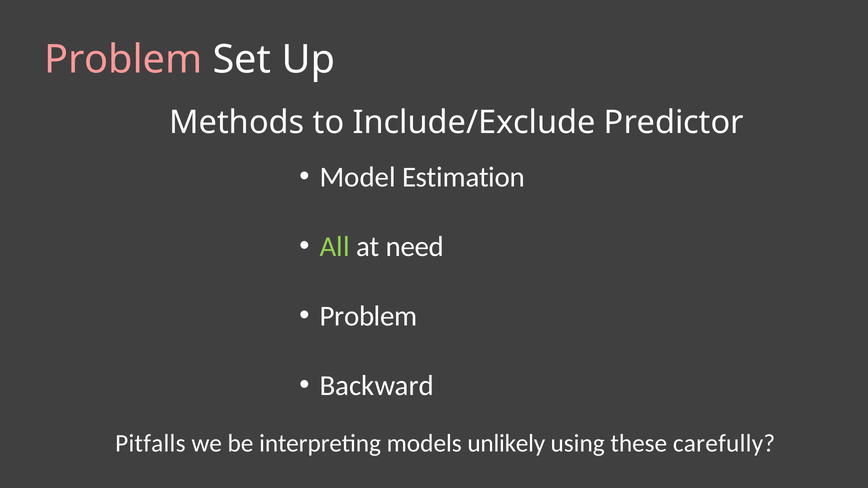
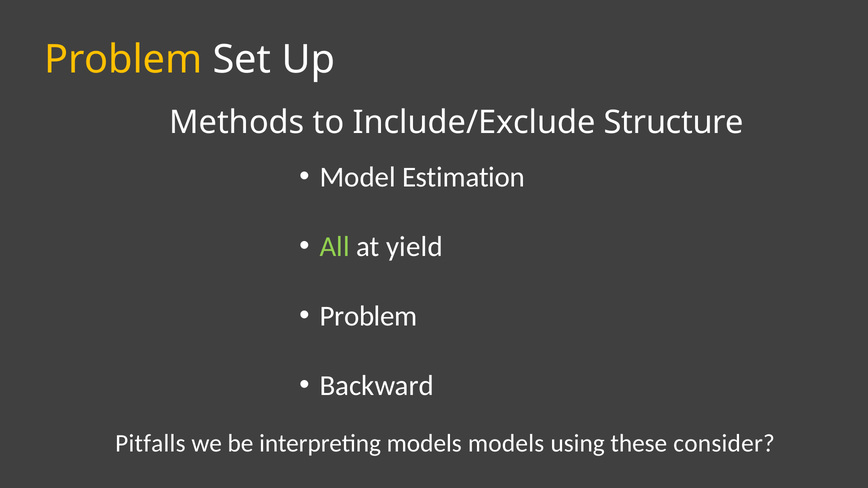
Problem colour: pink -> yellow (123, 59)
Predictor: Predictor -> Structure (674, 123)
need: need -> yield (415, 247)
models unlikely: unlikely -> models (506, 443)
carefully: carefully -> consider (724, 443)
